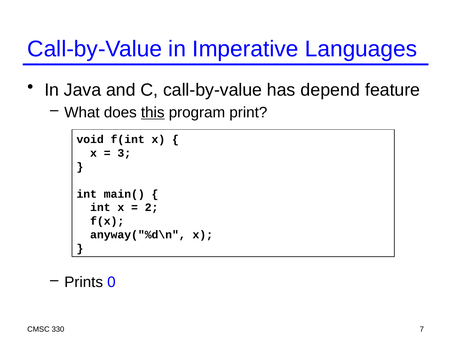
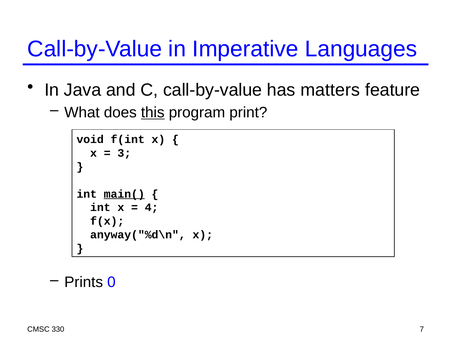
depend: depend -> matters (330, 90)
main( underline: none -> present (124, 194)
2: 2 -> 4 (152, 208)
